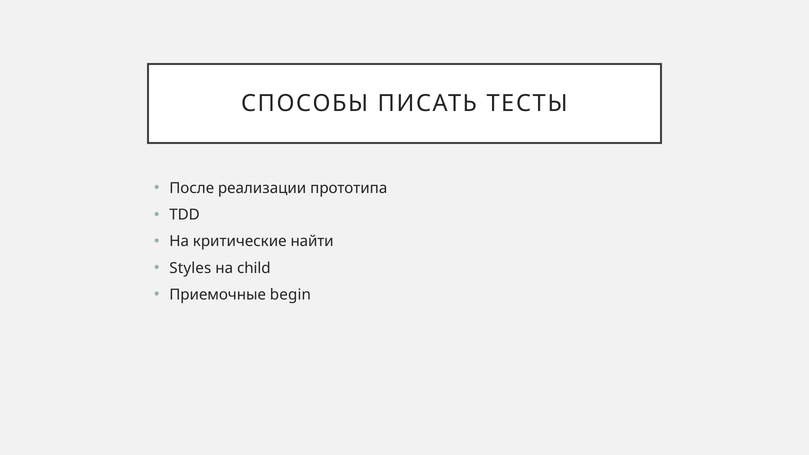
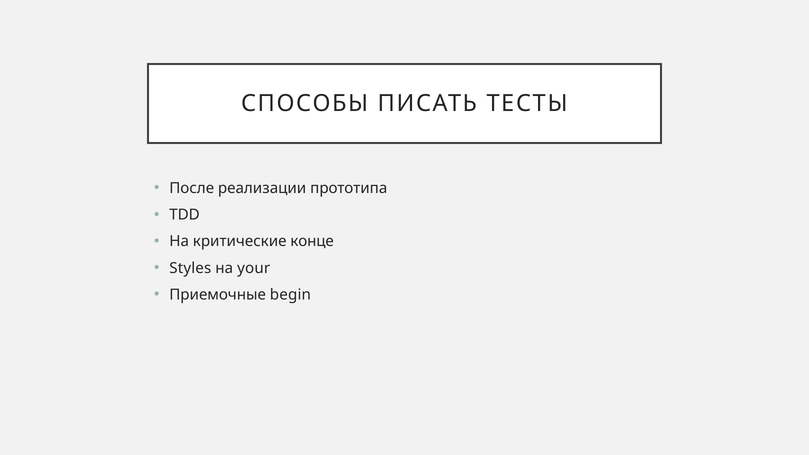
найти: найти -> конце (312, 242)
child: child -> your (254, 268)
